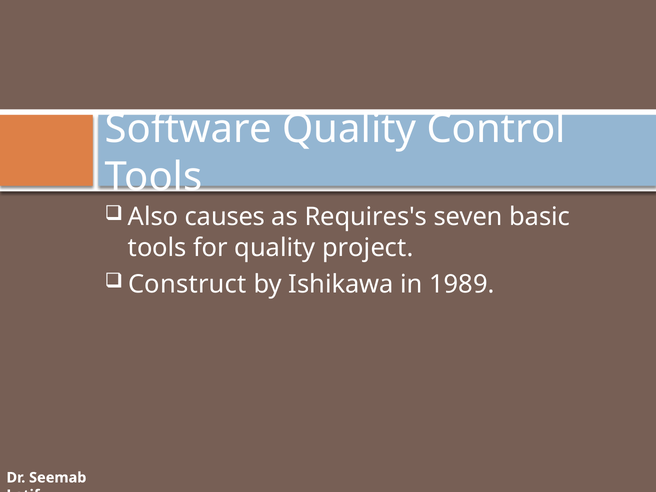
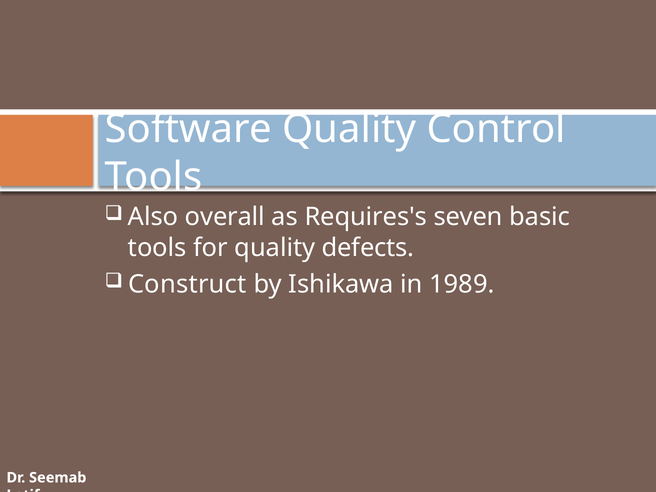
causes: causes -> overall (225, 217)
project: project -> defects (368, 248)
